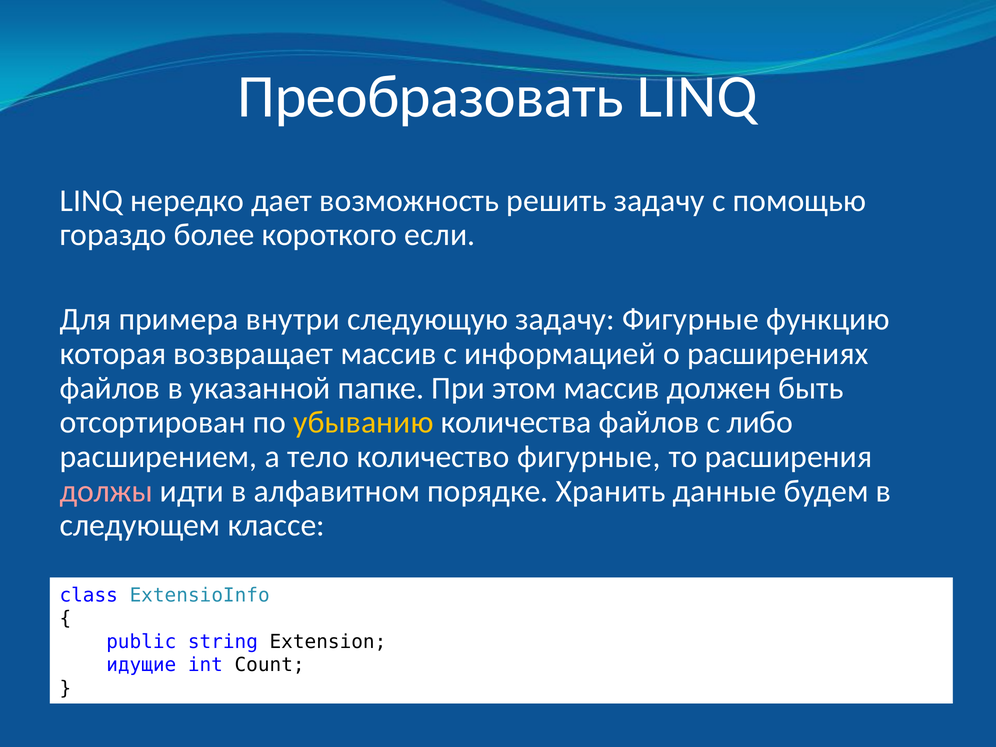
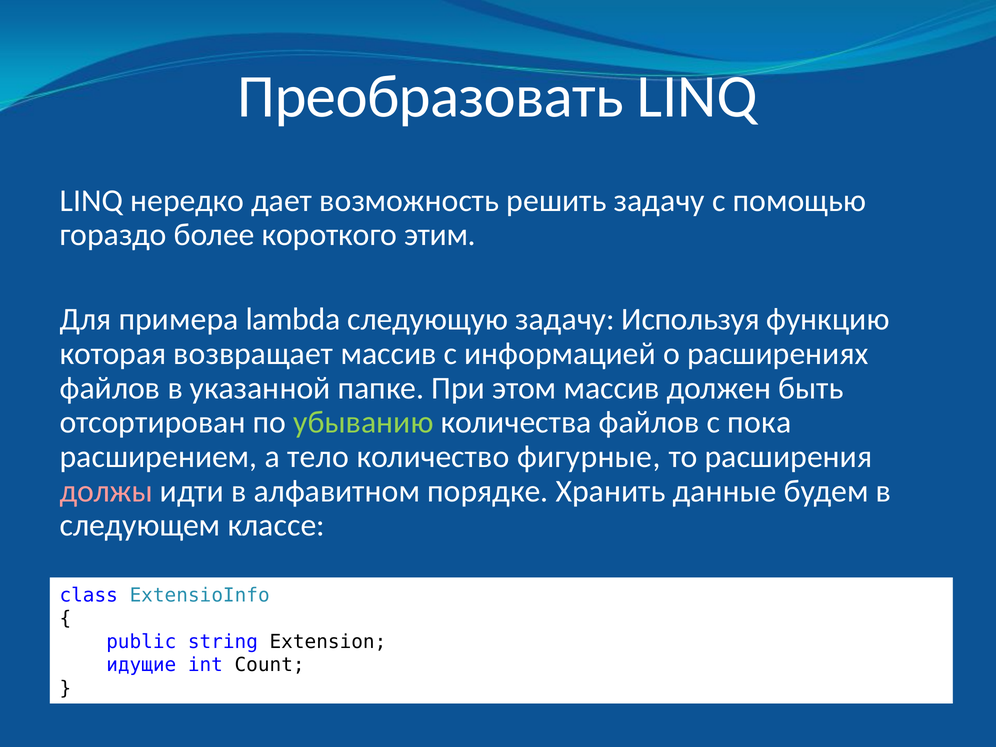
если: если -> этим (440, 235)
внутри: внутри -> lambda (293, 319)
задачу Фигурные: Фигурные -> Используя (691, 319)
убыванию colour: yellow -> light green (363, 422)
либо: либо -> пока (759, 422)
